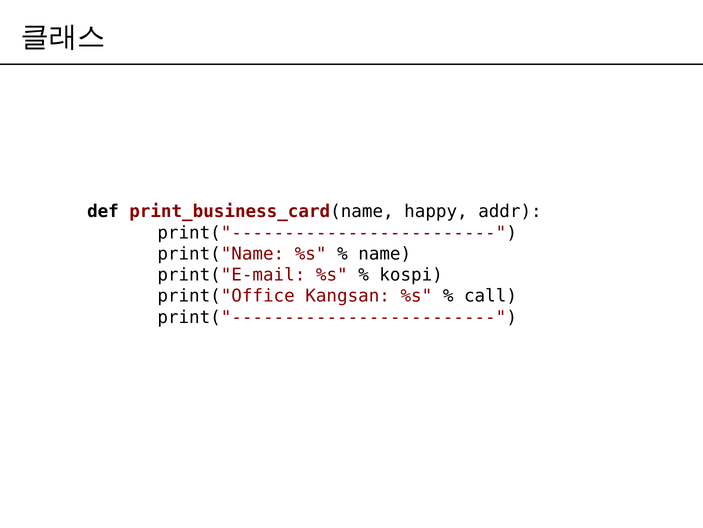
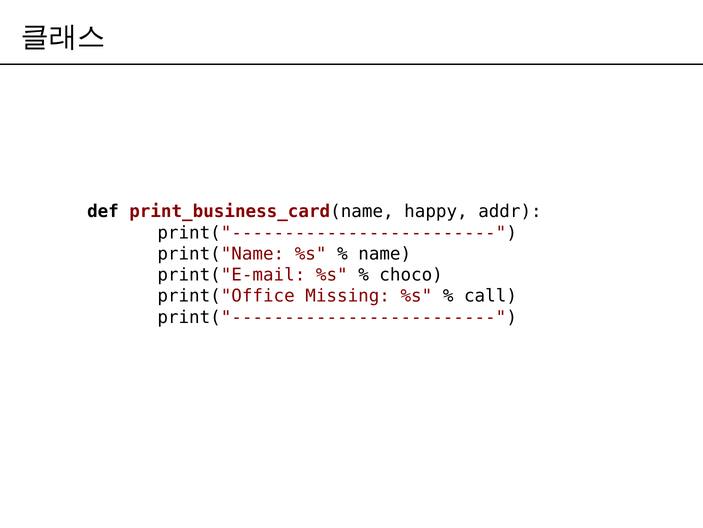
kospi: kospi -> choco (411, 275)
Kangsan: Kangsan -> Missing (348, 296)
